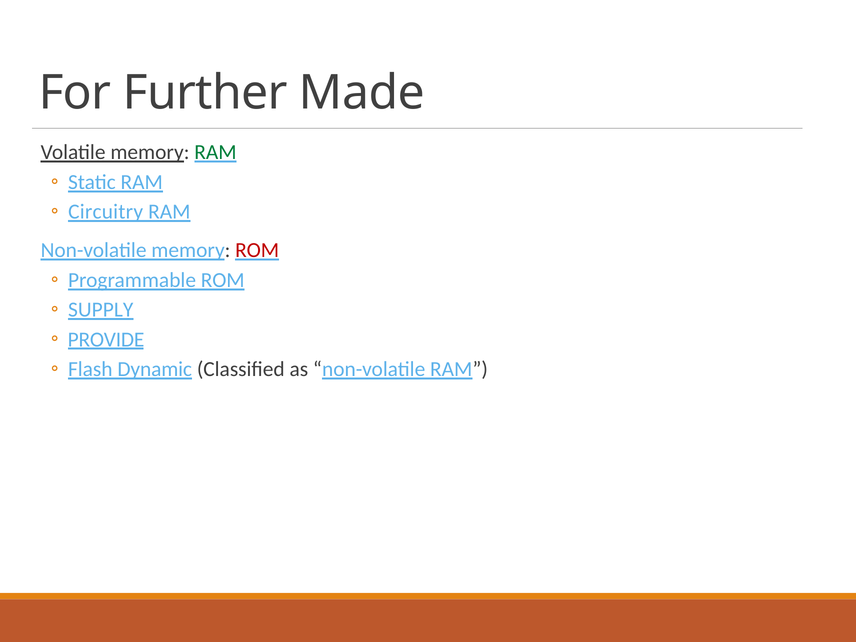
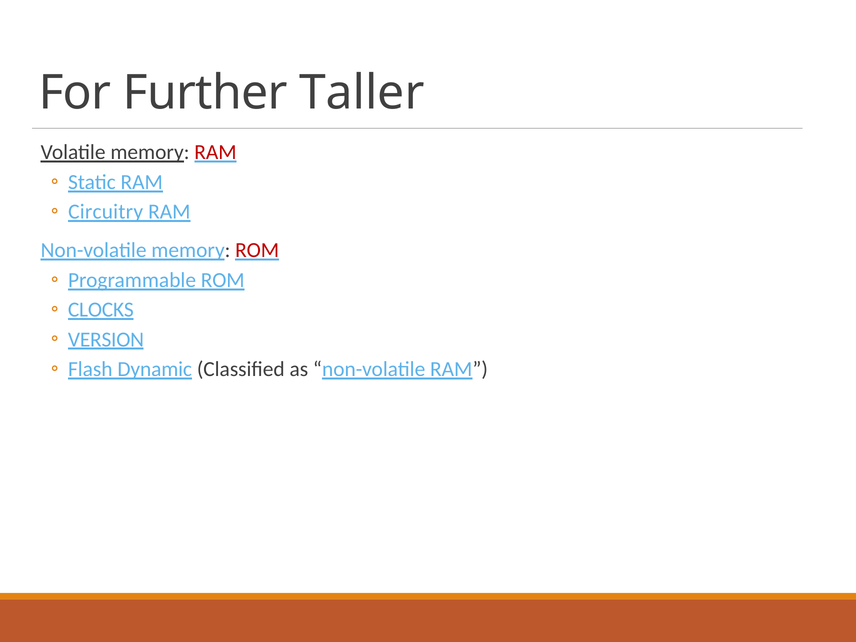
Made: Made -> Taller (362, 93)
RAM colour: green -> red (215, 152)
SUPPLY: SUPPLY -> CLOCKS (101, 310)
PROVIDE: PROVIDE -> VERSION (106, 339)
